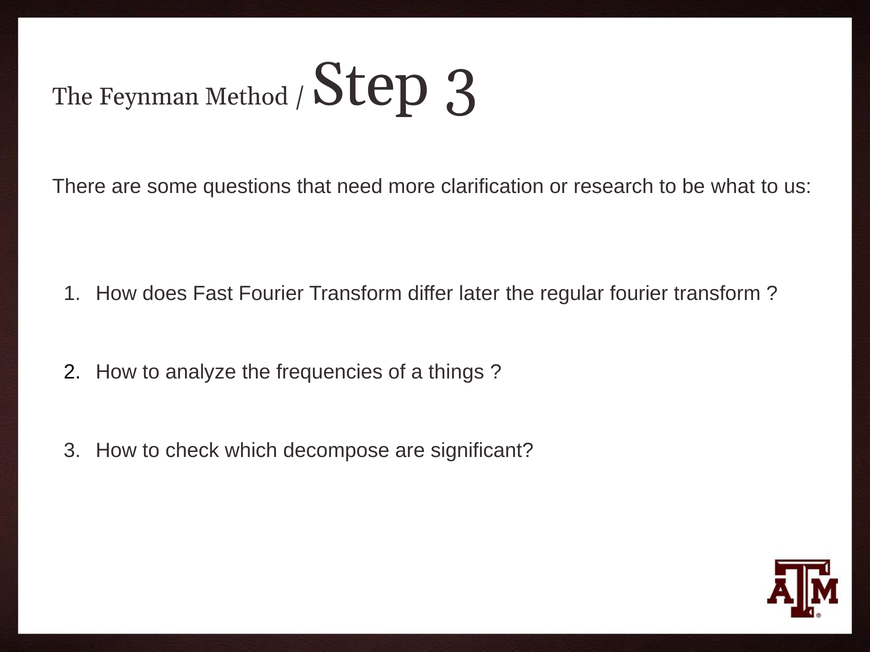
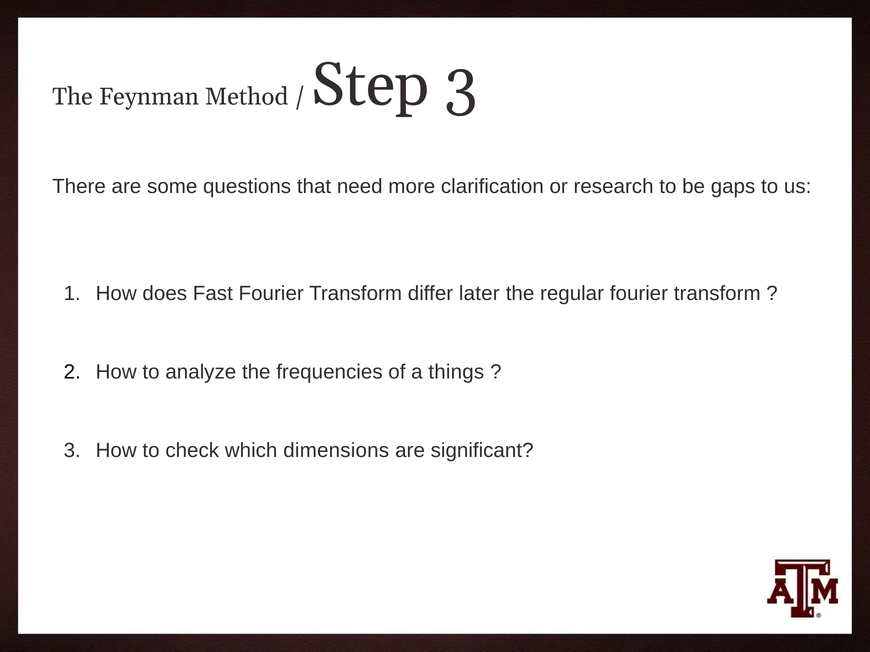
what: what -> gaps (733, 187)
decompose: decompose -> dimensions (336, 451)
